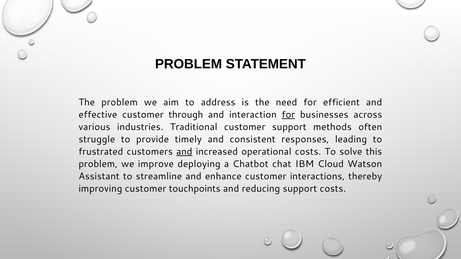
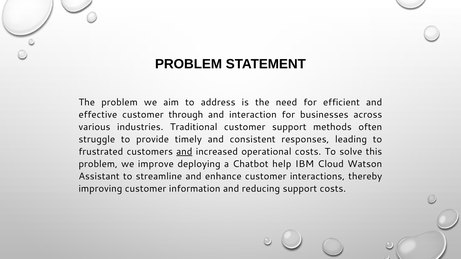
for underline: present -> none (288, 115)
chat: chat -> help (282, 164)
touchpoints: touchpoints -> information (195, 189)
